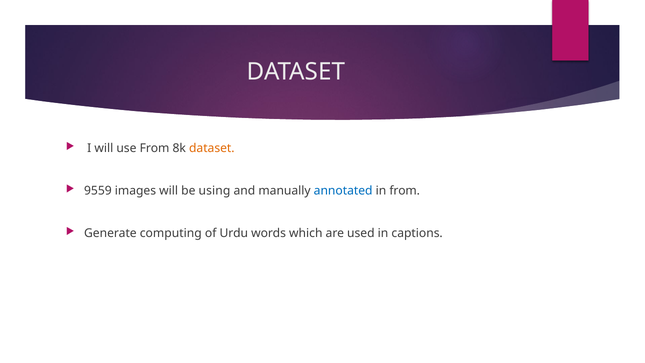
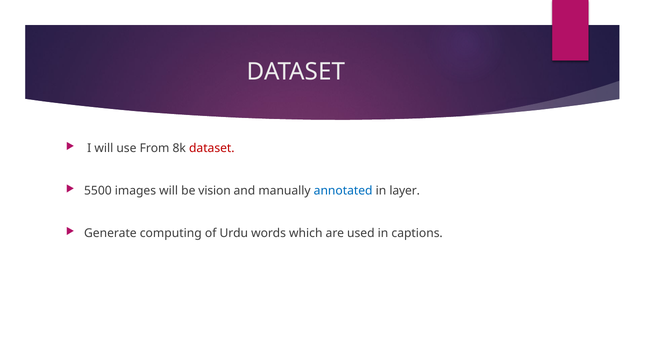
dataset colour: orange -> red (212, 148)
9559: 9559 -> 5500 (98, 191)
using: using -> vision (215, 191)
in from: from -> layer (405, 191)
